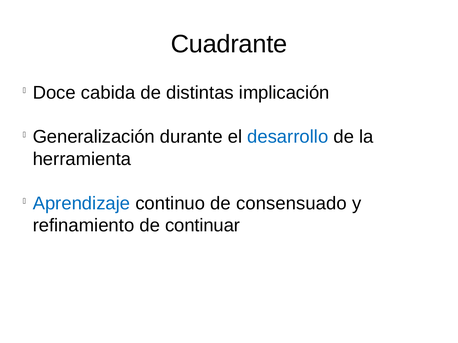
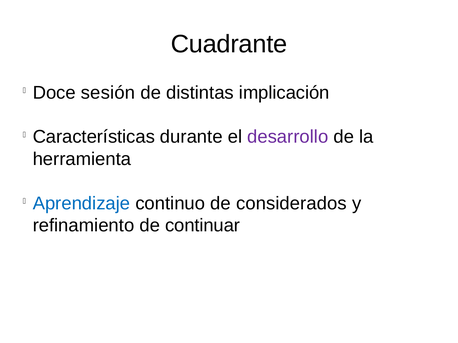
cabida: cabida -> sesión (108, 93)
Generalización: Generalización -> Características (94, 137)
desarrollo colour: blue -> purple (288, 137)
consensuado: consensuado -> considerados (291, 204)
